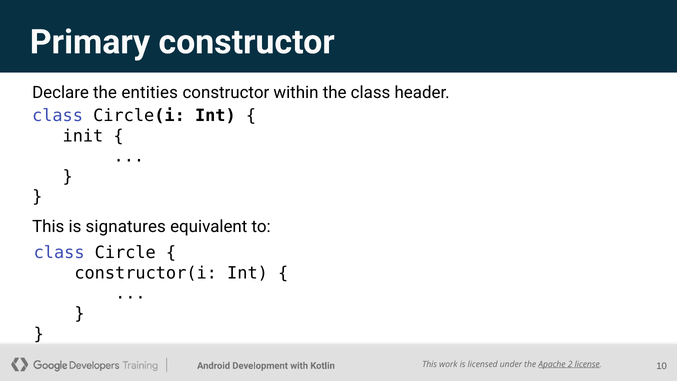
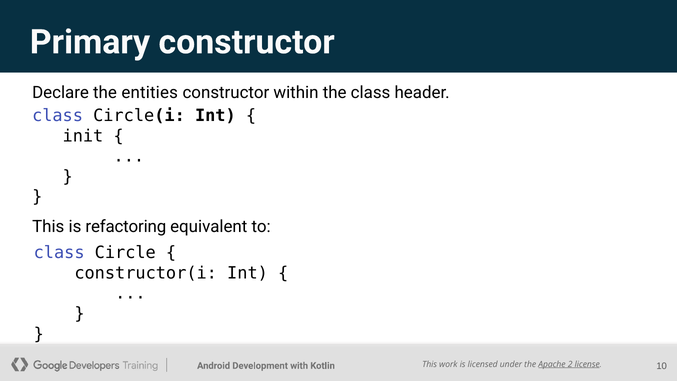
signatures: signatures -> refactoring (126, 226)
